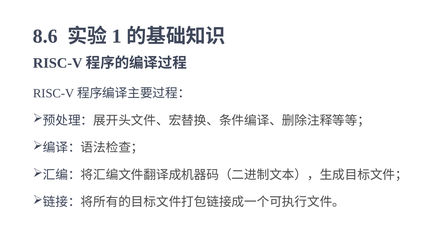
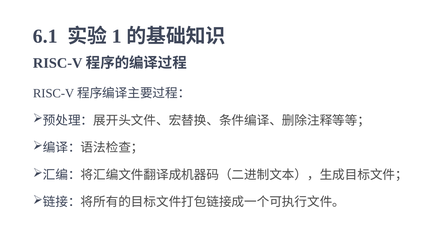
8.6: 8.6 -> 6.1 (45, 36)
